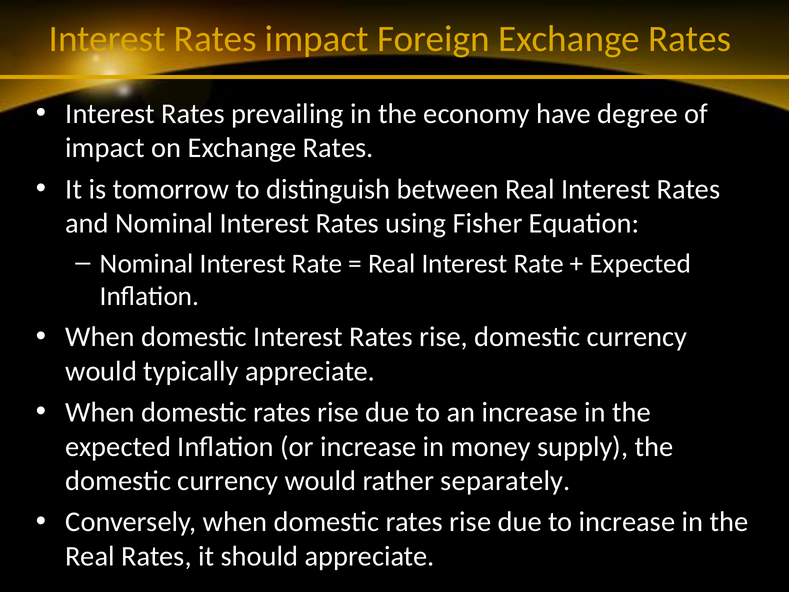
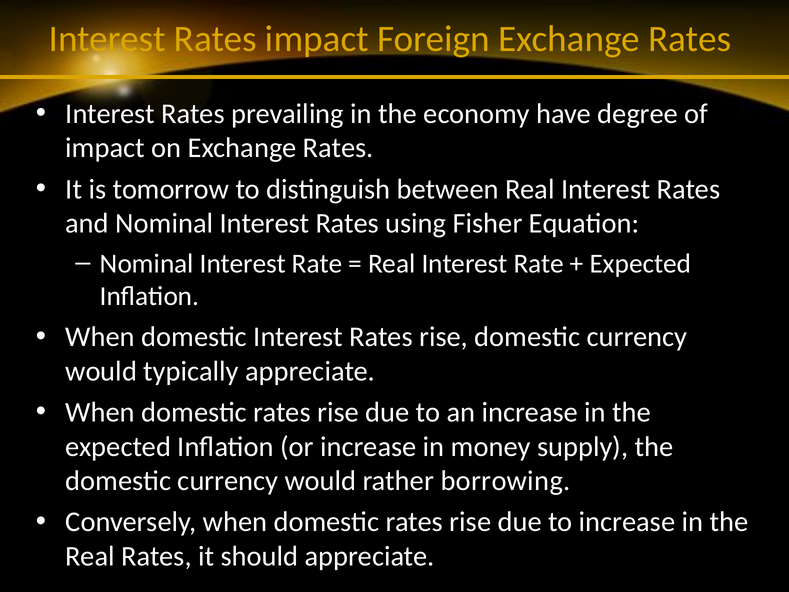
separately: separately -> borrowing (505, 481)
